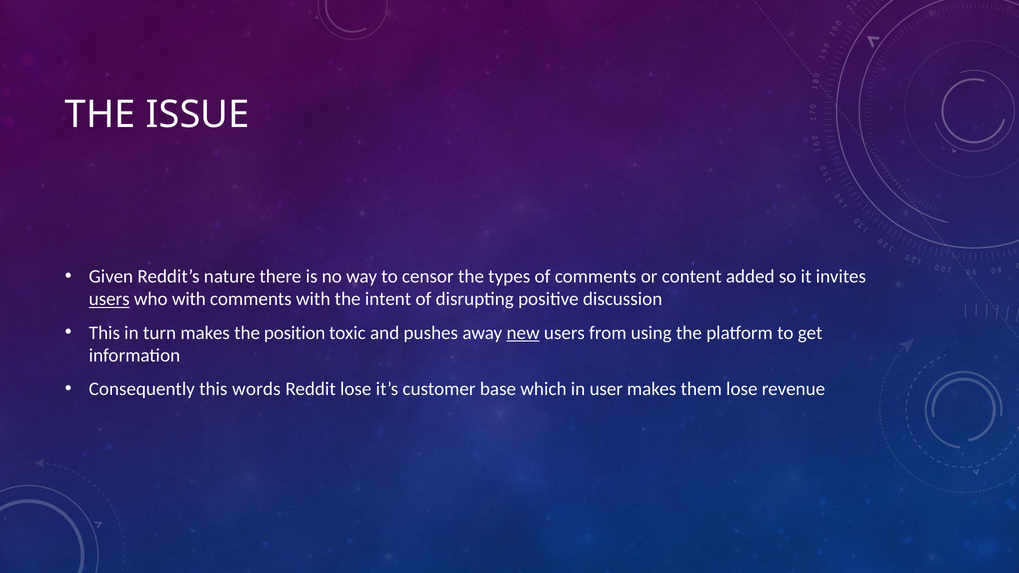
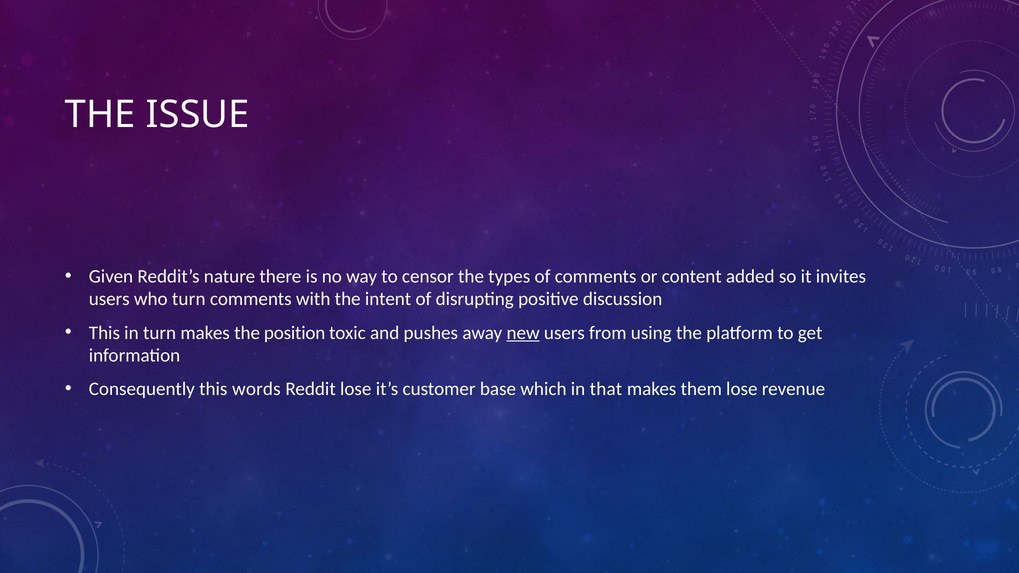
users underline: present -> none (109, 299)
who with: with -> turn (189, 299)
user: user -> that (606, 389)
